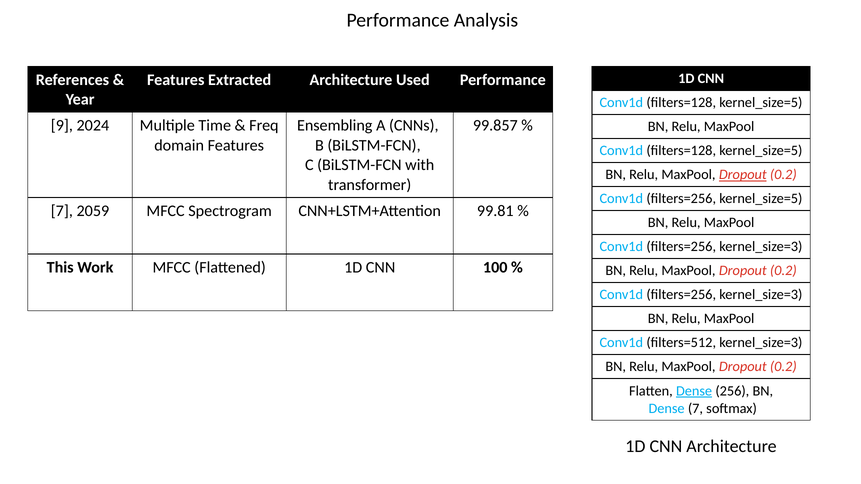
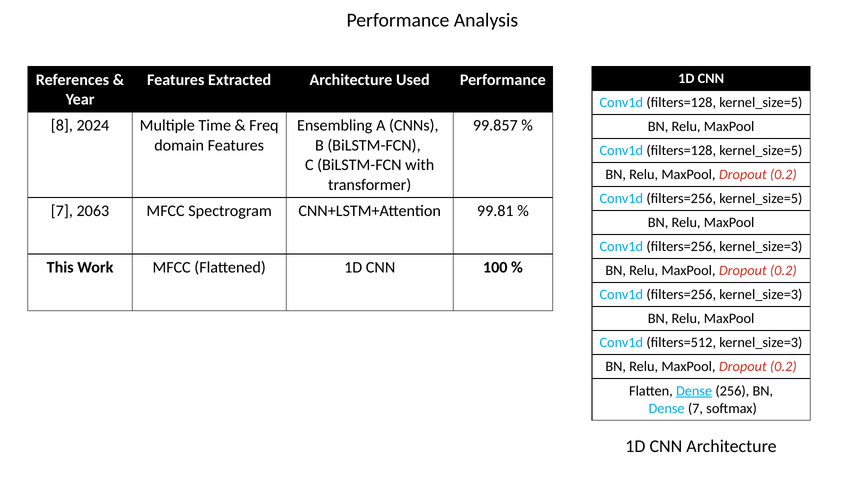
9: 9 -> 8 (62, 126)
Dropout underline: present -> none (743, 175)
2059: 2059 -> 2063 (93, 211)
